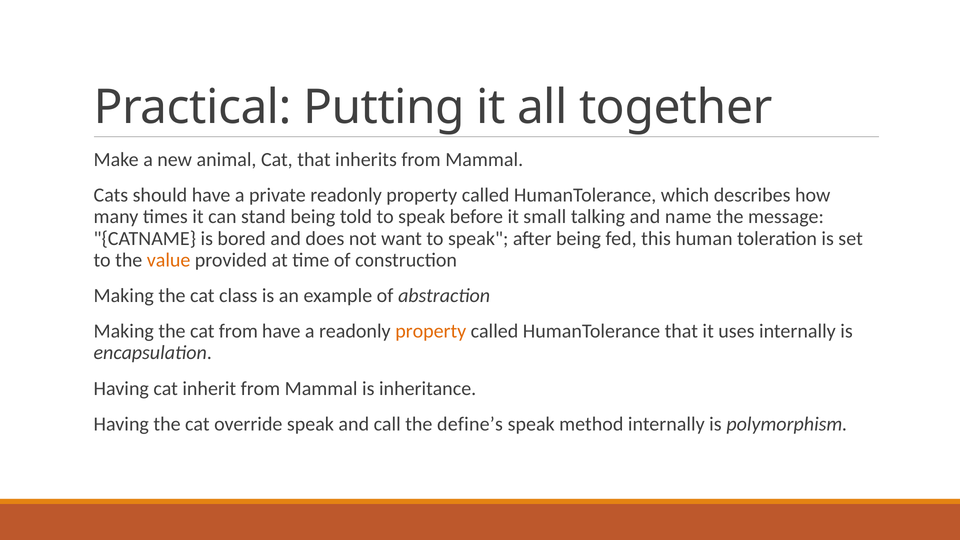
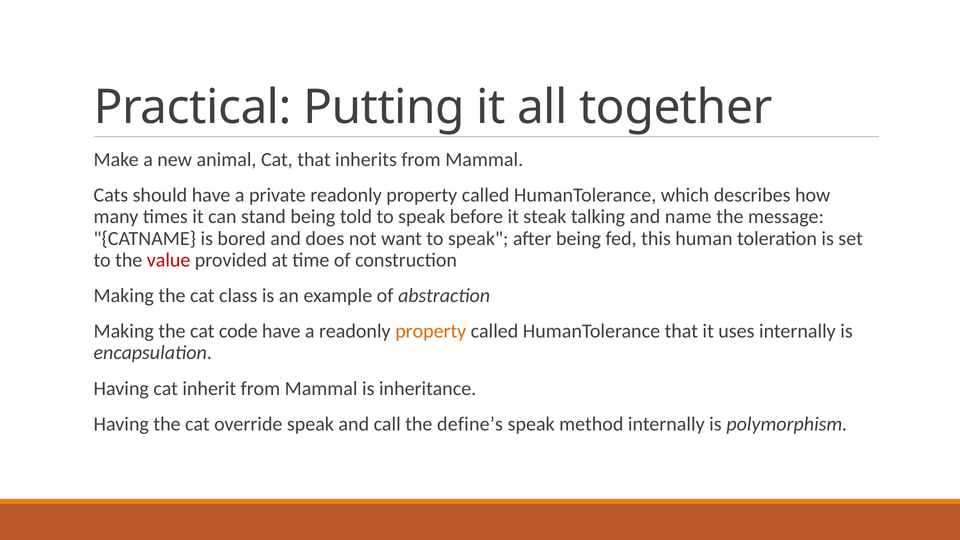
small: small -> steak (545, 217)
value colour: orange -> red (169, 260)
cat from: from -> code (238, 331)
